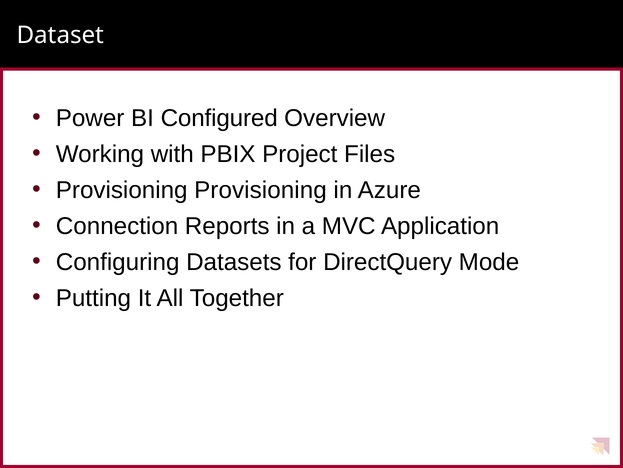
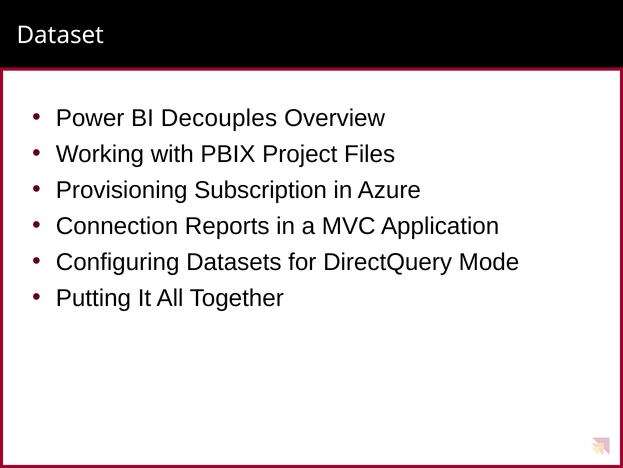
Configured: Configured -> Decouples (219, 118)
Provisioning Provisioning: Provisioning -> Subscription (261, 190)
